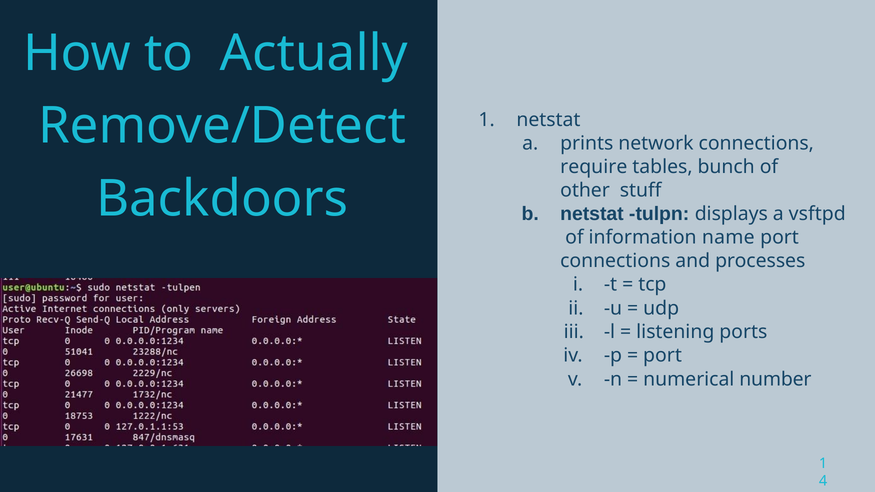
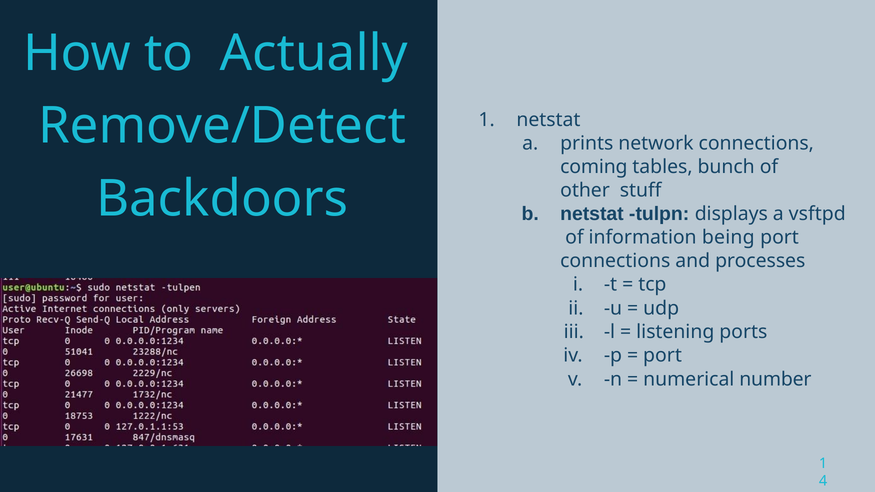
require: require -> coming (594, 167)
name: name -> being (728, 237)
